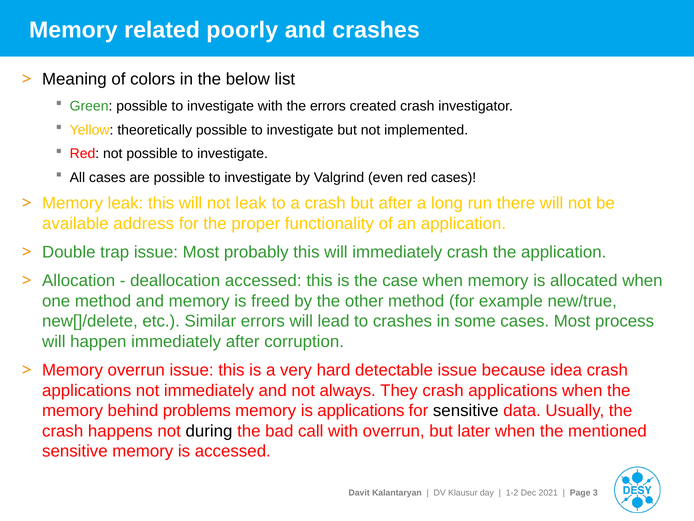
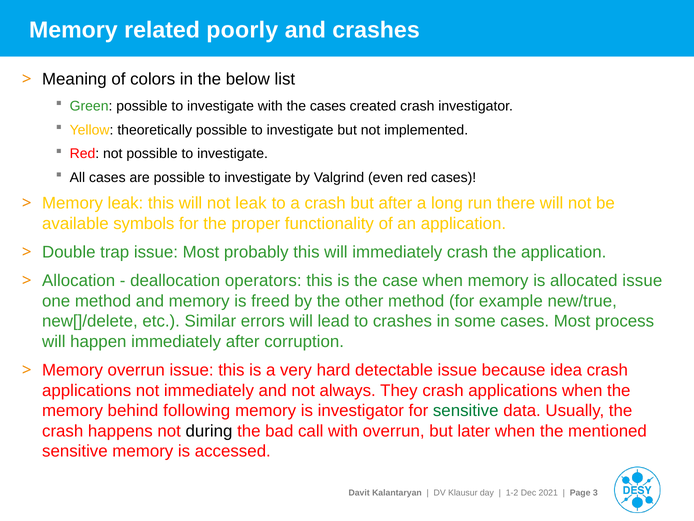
the errors: errors -> cases (328, 106)
address: address -> symbols (144, 223)
deallocation accessed: accessed -> operators (263, 281)
allocated when: when -> issue (642, 281)
problems: problems -> following (197, 410)
is applications: applications -> investigator (361, 410)
sensitive colour: black -> green (466, 410)
